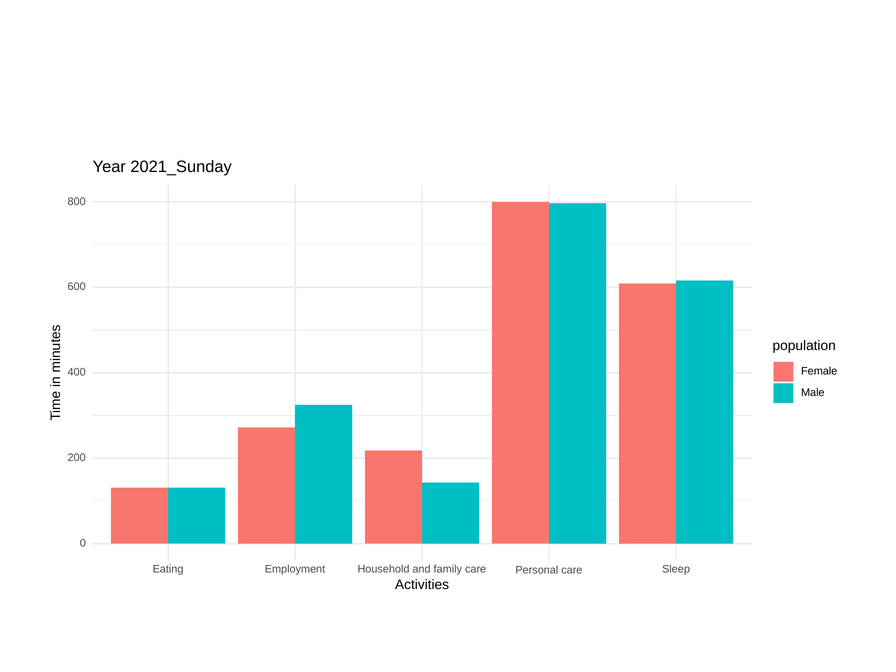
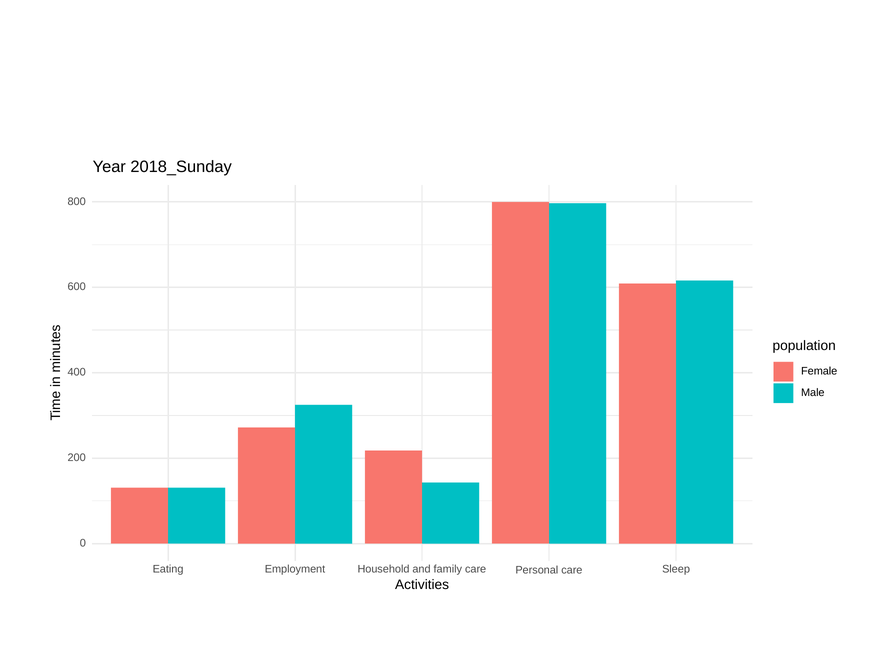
2021_Sunday: 2021_Sunday -> 2018_Sunday (181, 167)
